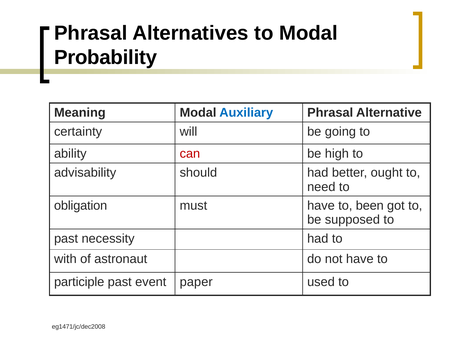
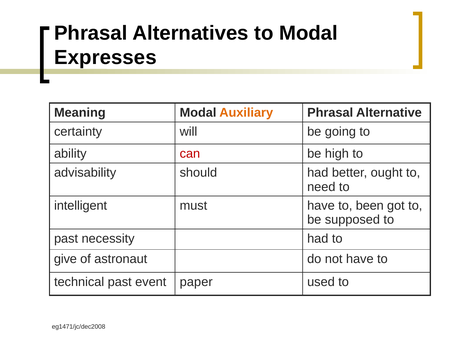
Probability: Probability -> Expresses (105, 58)
Auxiliary colour: blue -> orange (246, 112)
obligation: obligation -> intelligent (81, 205)
with: with -> give (65, 259)
participle: participle -> technical (79, 282)
